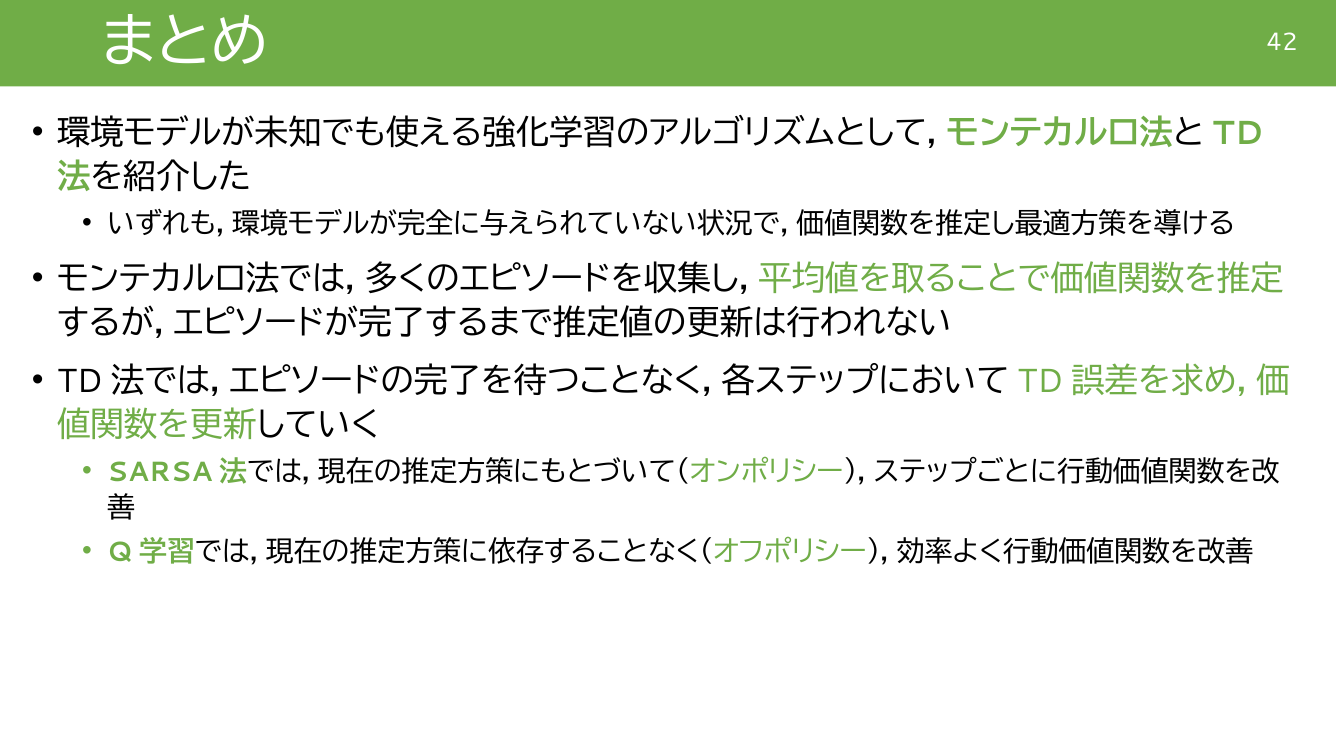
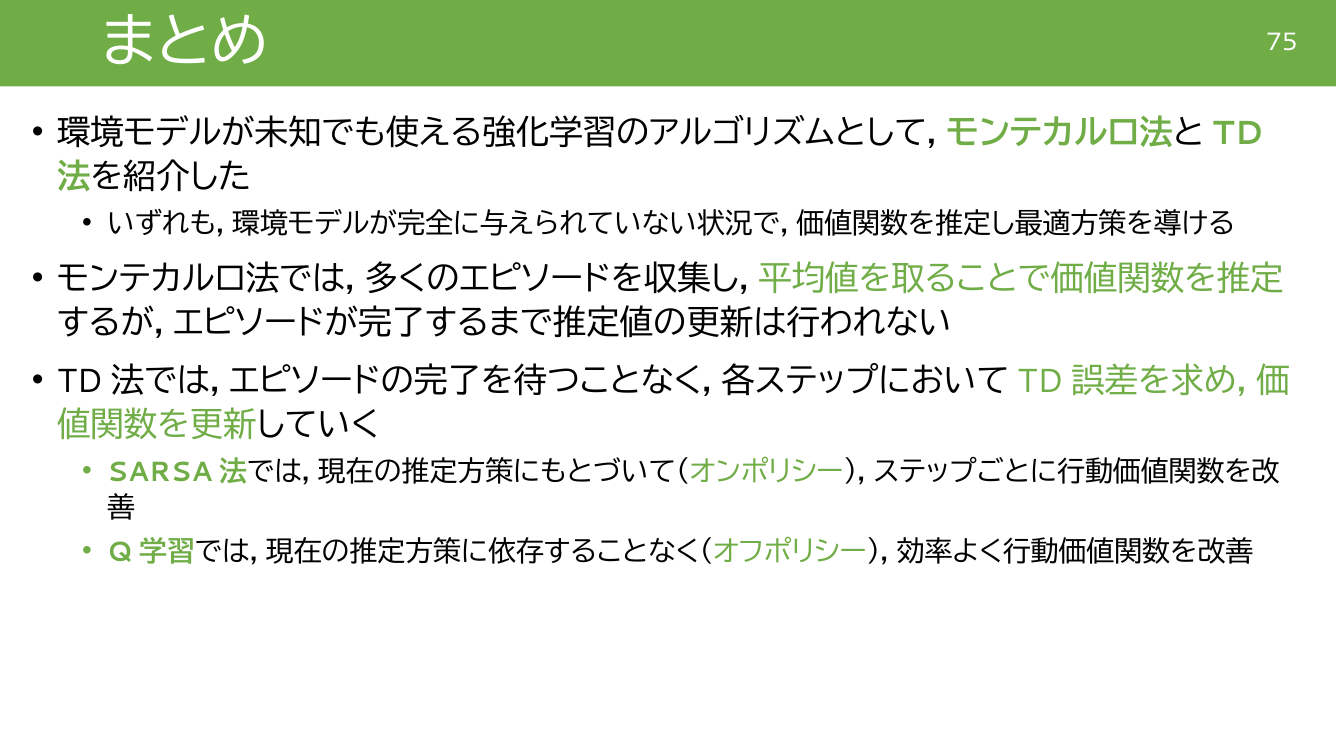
42: 42 -> 75 (1282, 42)
